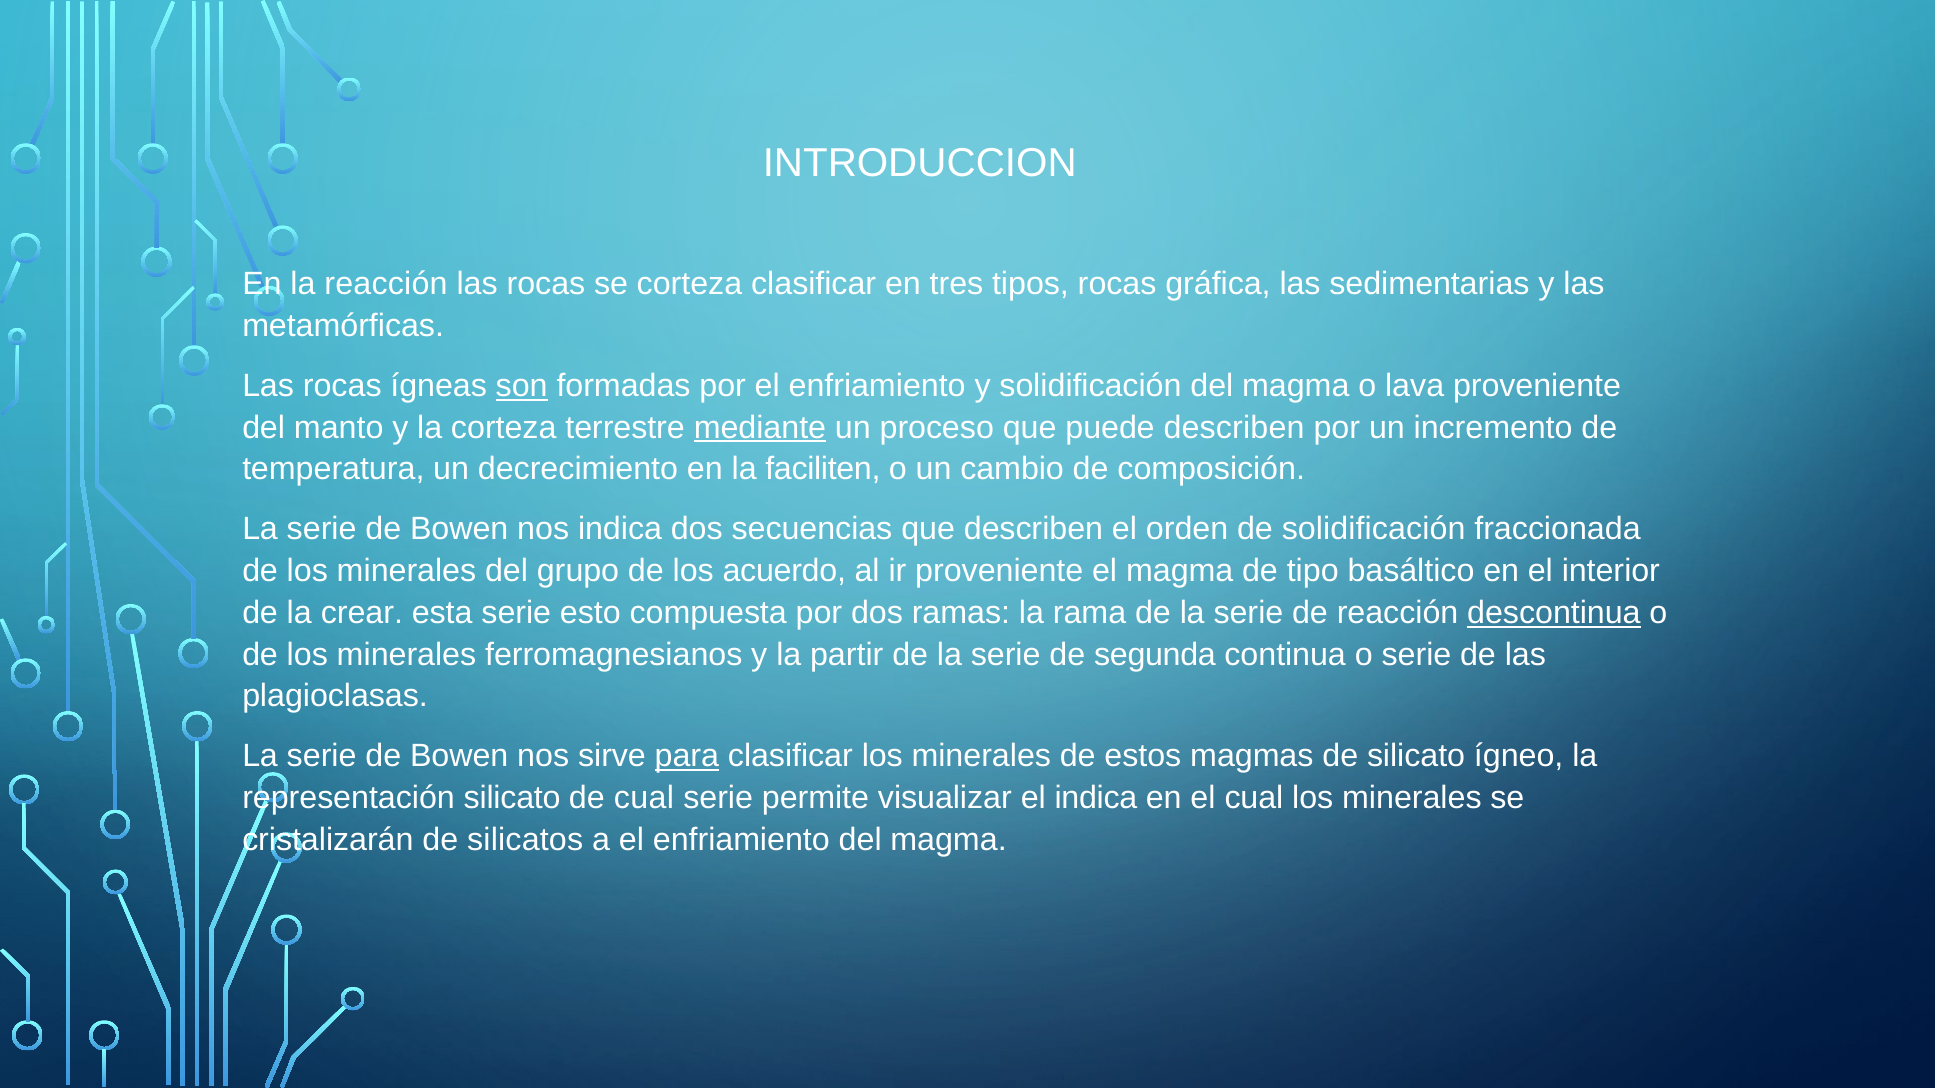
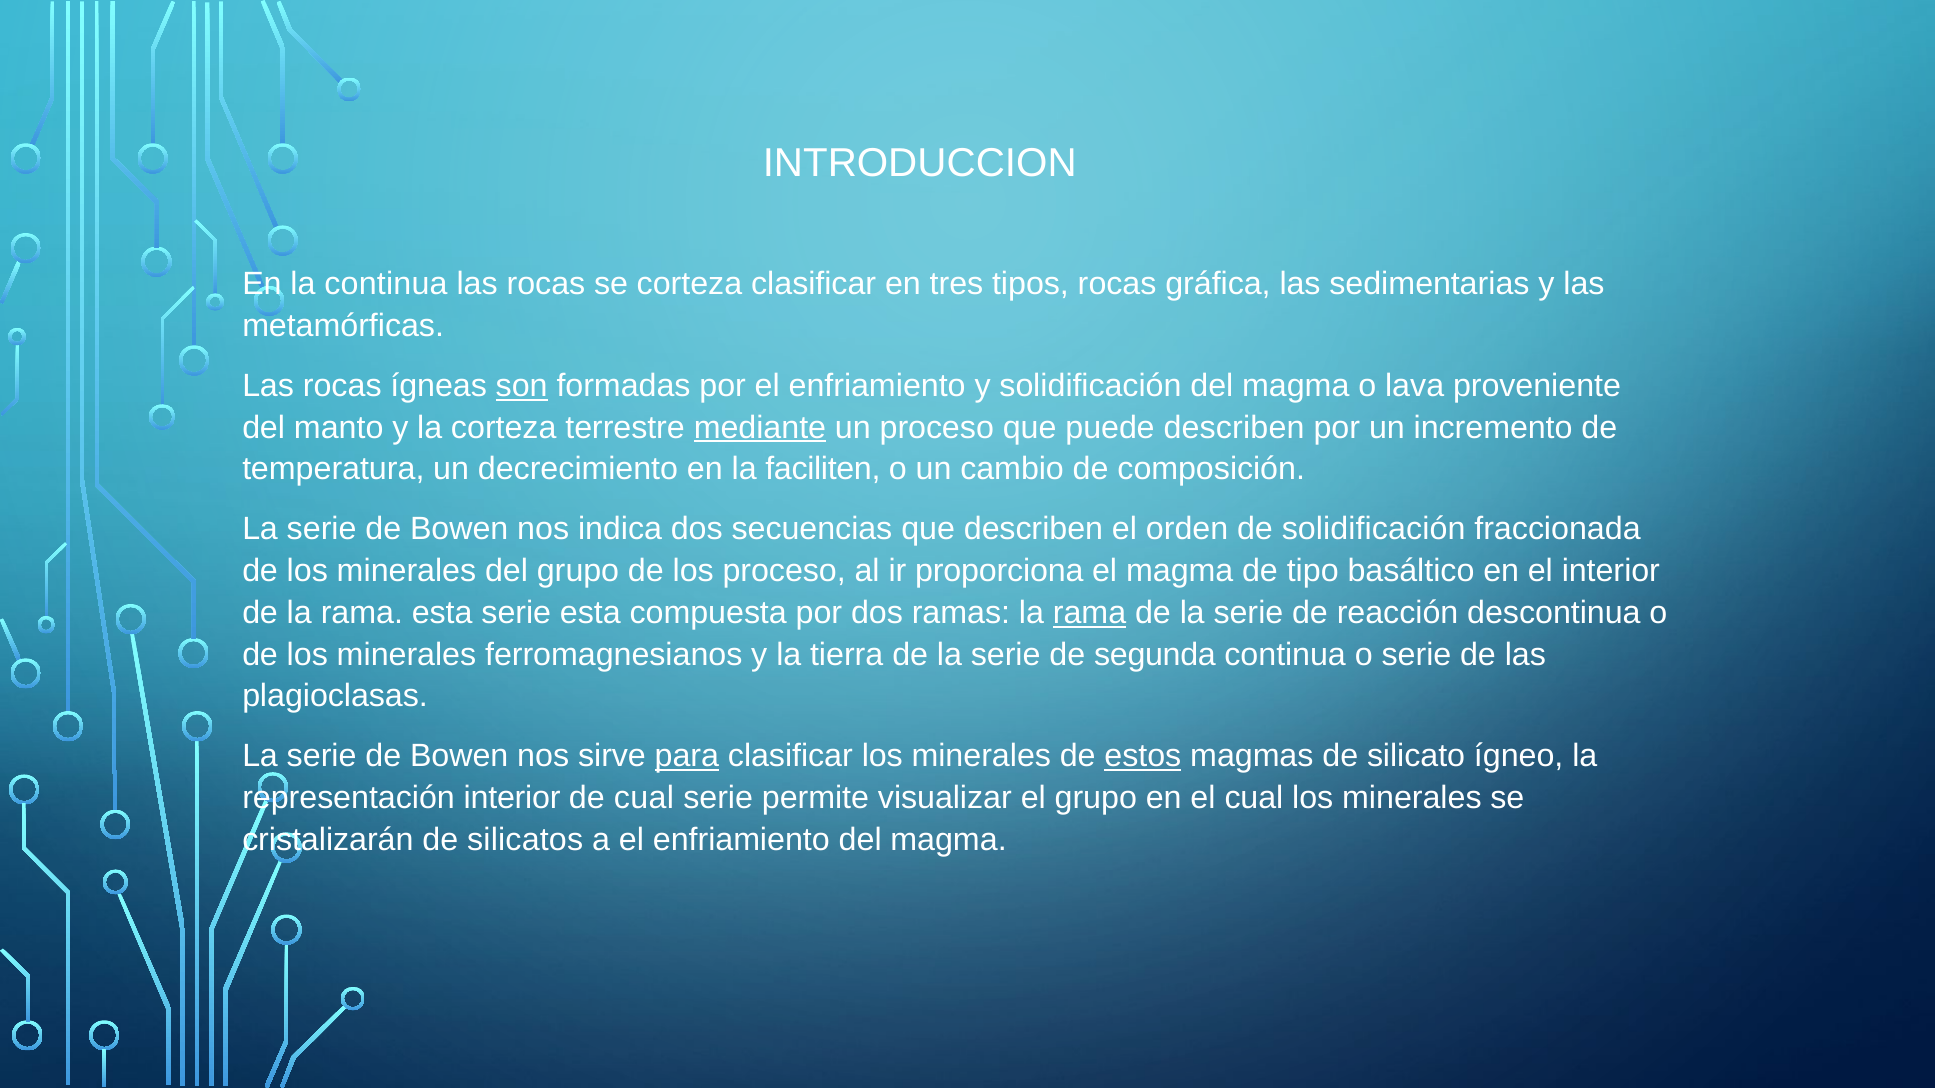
la reacción: reacción -> continua (386, 284)
los acuerdo: acuerdo -> proceso (784, 571)
ir proveniente: proveniente -> proporciona (999, 571)
de la crear: crear -> rama (362, 613)
serie esto: esto -> esta (590, 613)
rama underline: none -> present (1090, 613)
descontinua underline: present -> none (1554, 613)
partir: partir -> tierra (847, 655)
estos underline: none -> present (1143, 756)
representación silicato: silicato -> interior (512, 798)
el indica: indica -> grupo (1096, 798)
